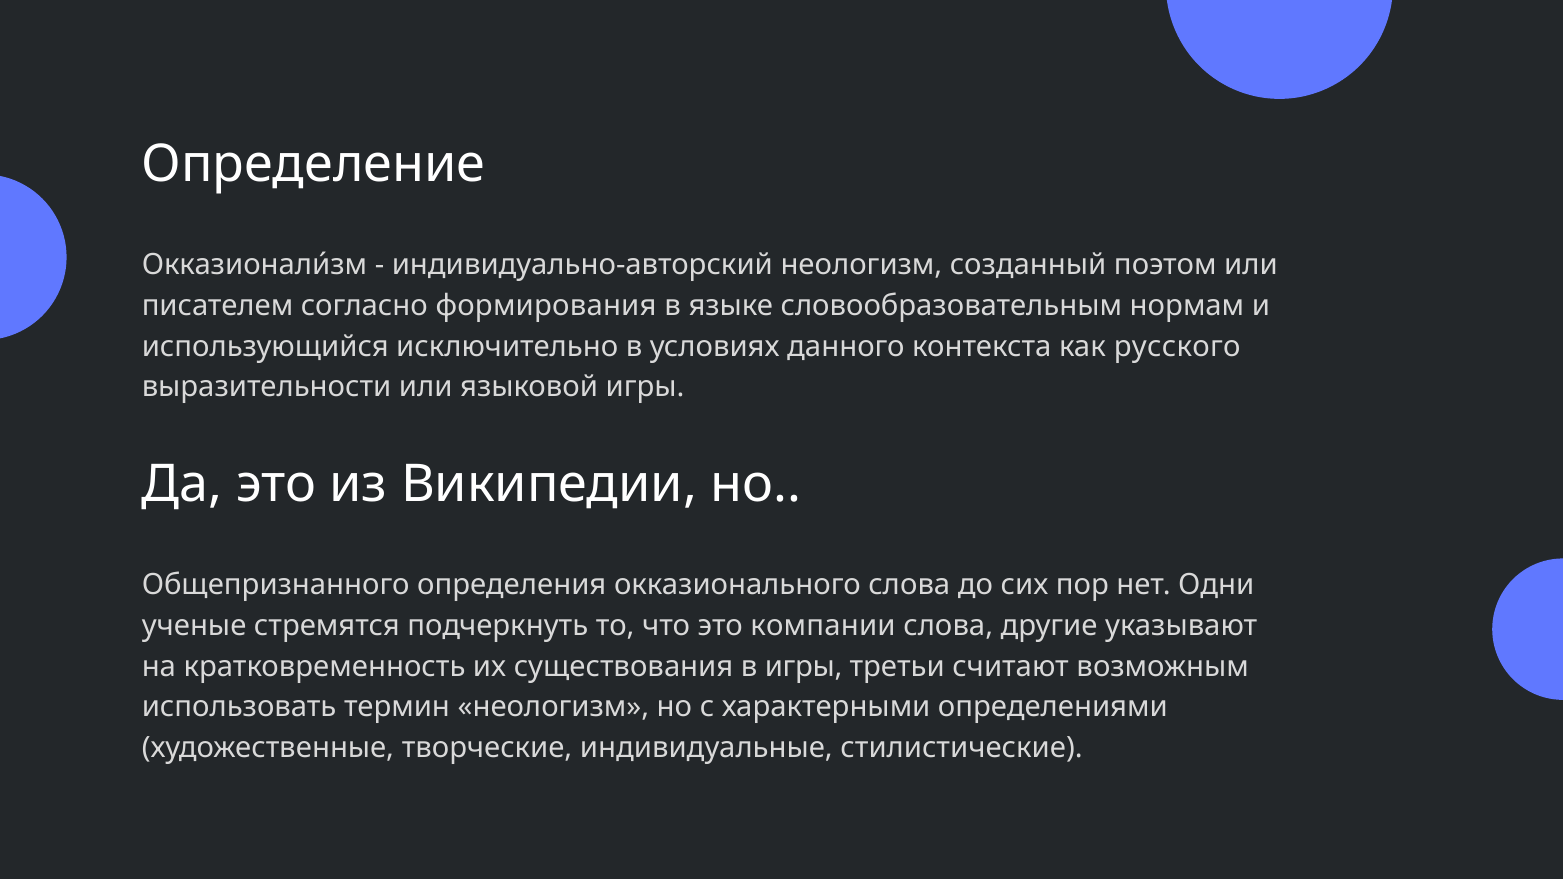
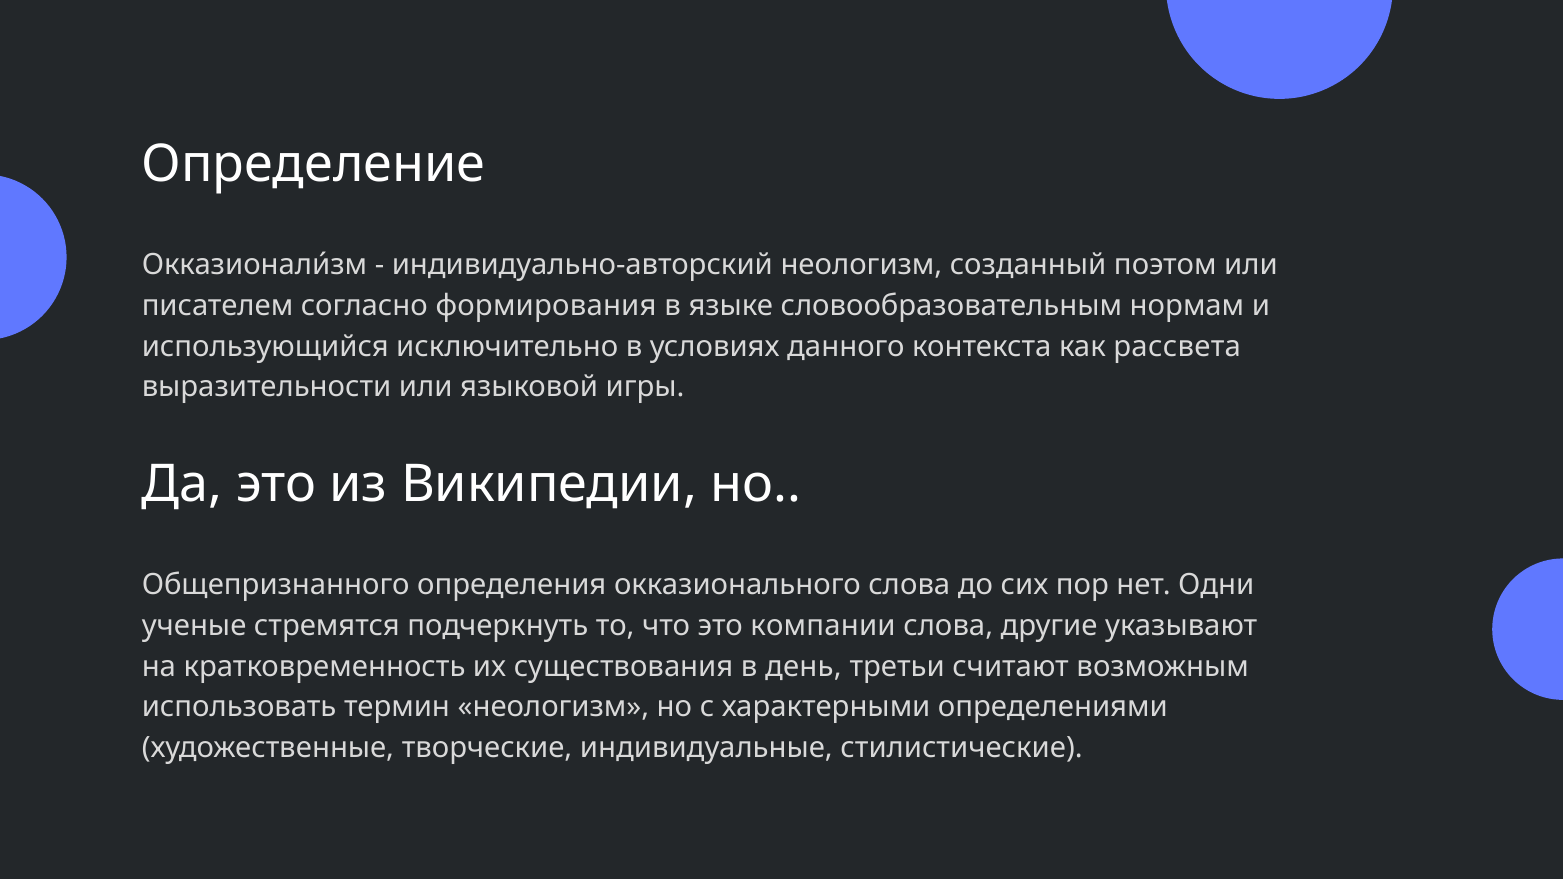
русского: русского -> рассвета (1177, 346)
в игры: игры -> день (803, 667)
